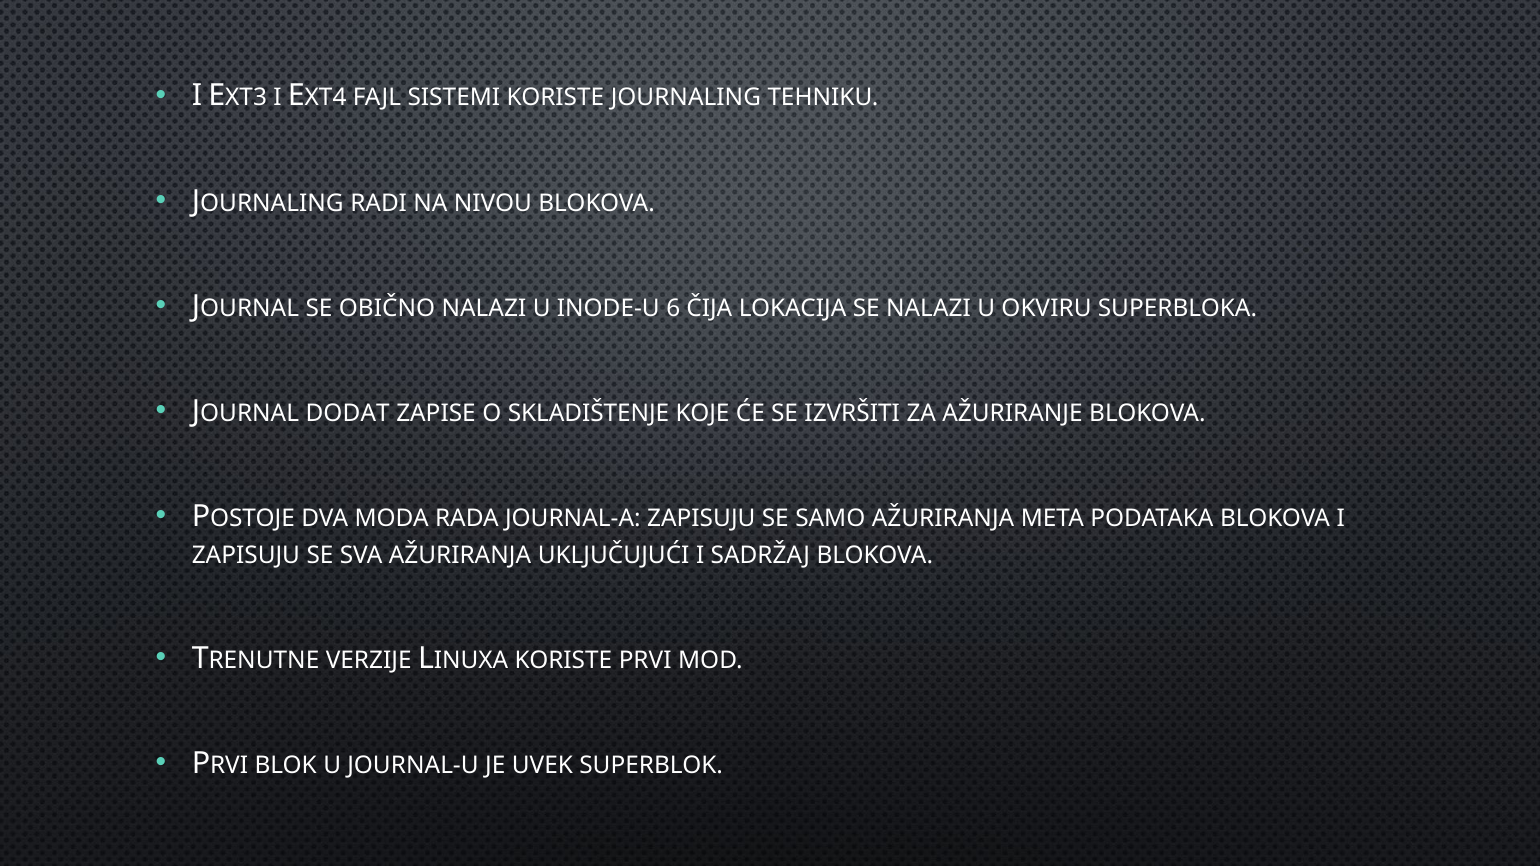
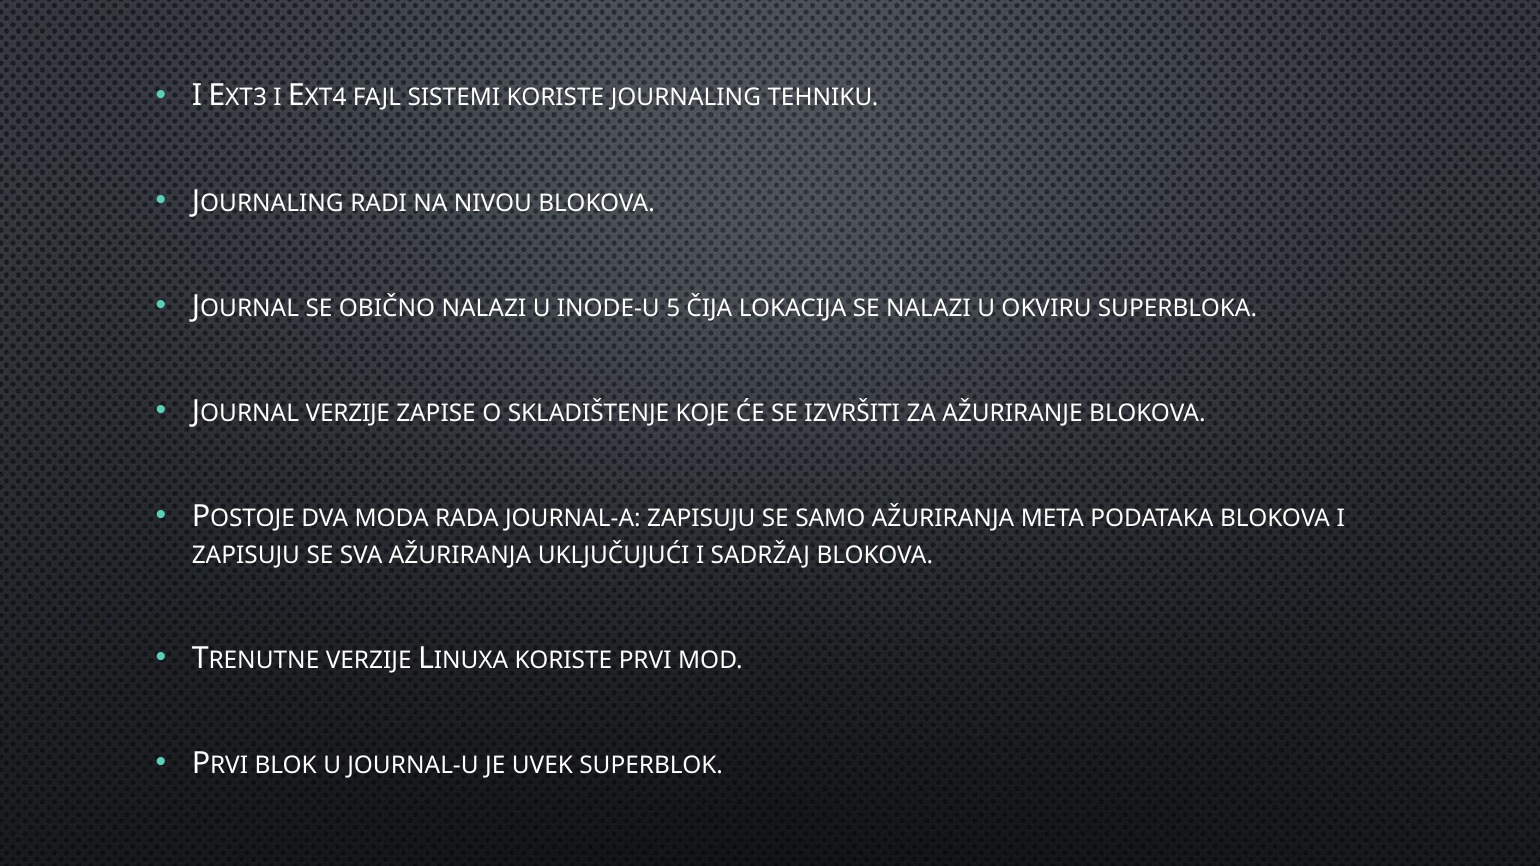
6: 6 -> 5 (673, 308)
DODAT: DODAT -> VERZIJE (348, 414)
